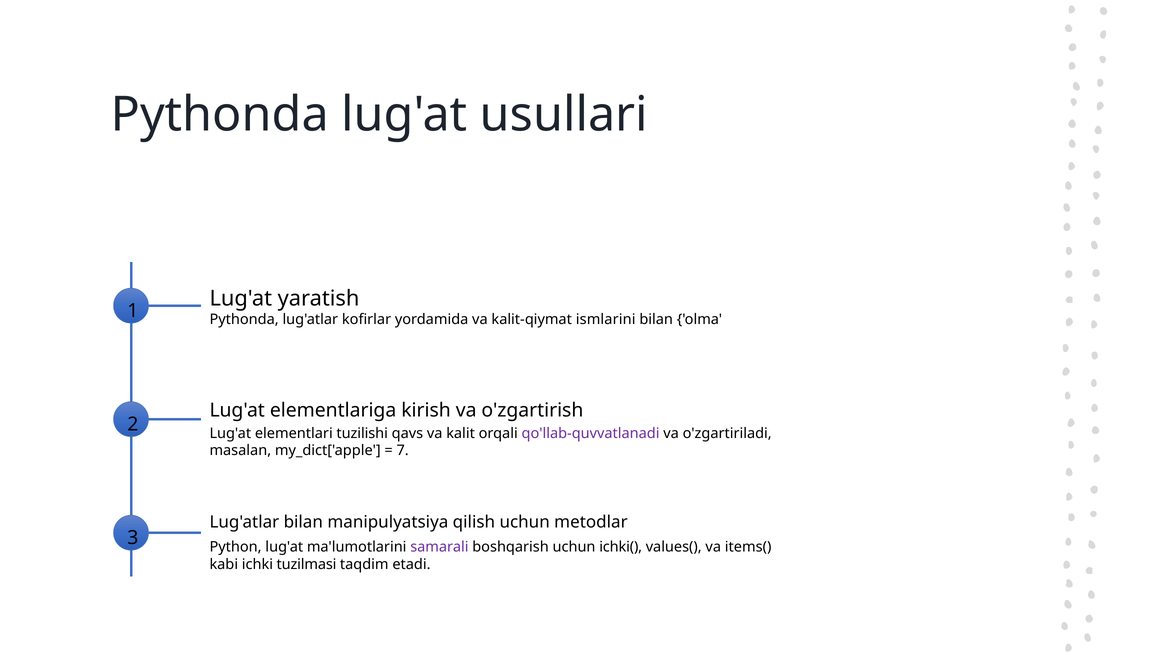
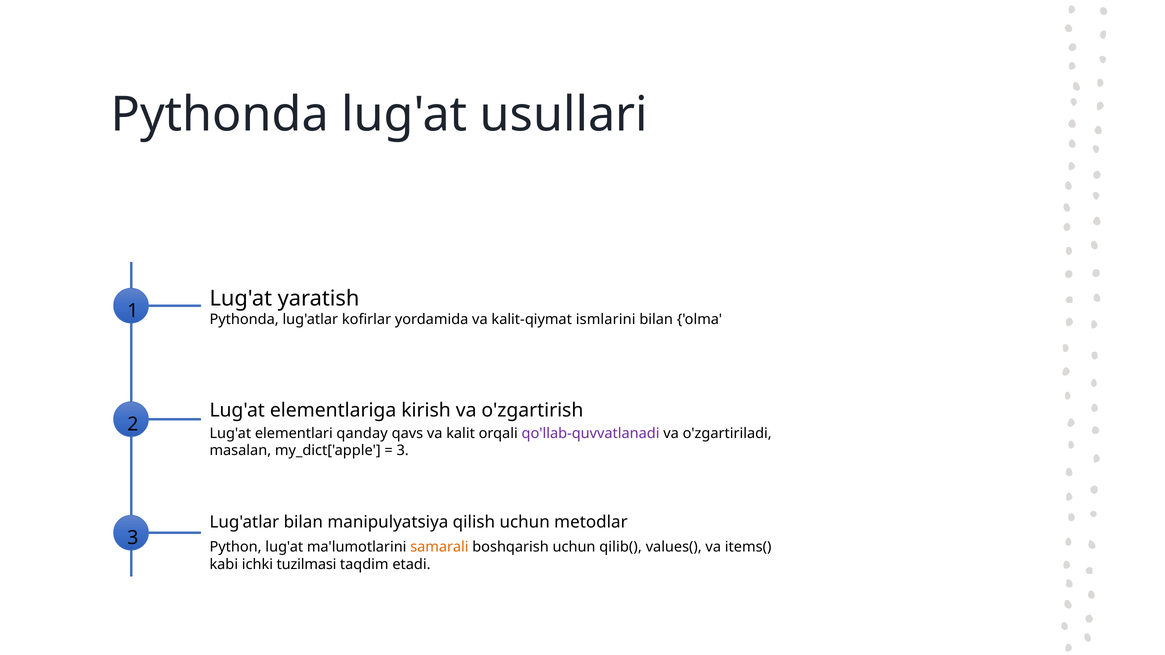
tuzilishi: tuzilishi -> qanday (362, 433)
7: 7 -> 3 (403, 451)
samarali colour: purple -> orange (439, 547)
ichki(: ichki( -> qilib( (621, 547)
